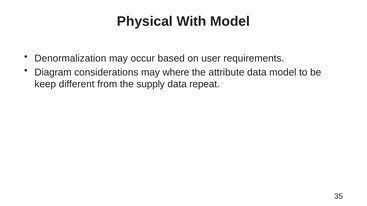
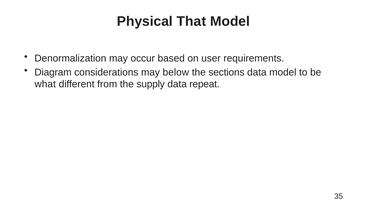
With: With -> That (191, 21)
where: where -> below (176, 72)
attribute: attribute -> sections (226, 72)
keep: keep -> what (45, 84)
